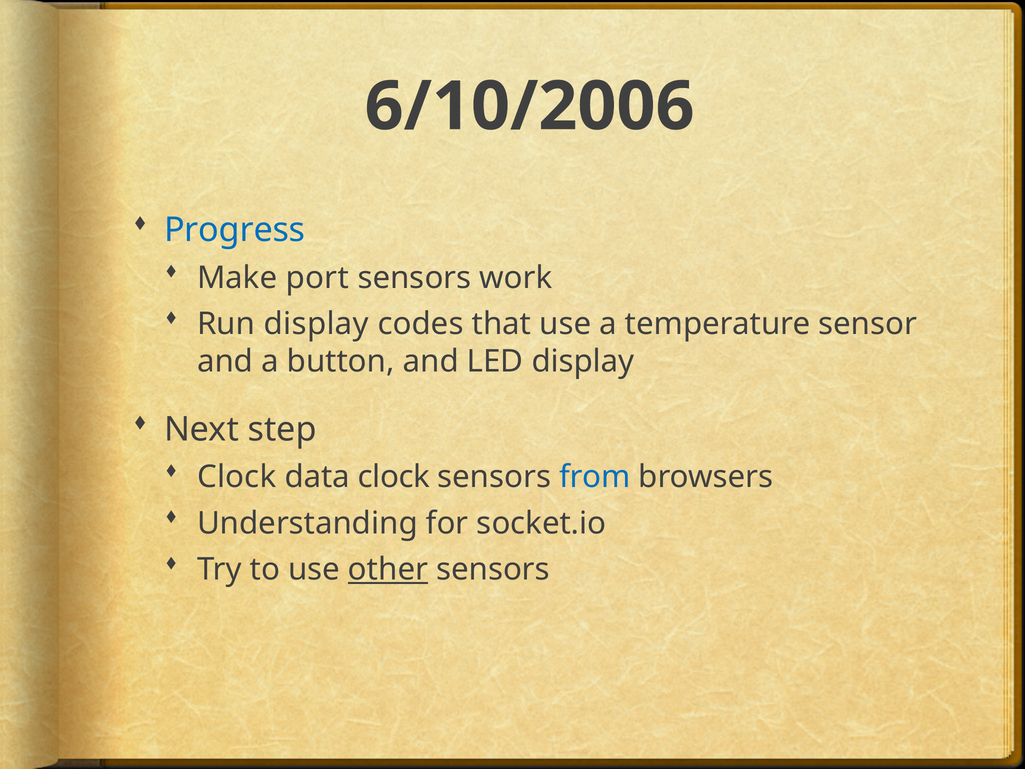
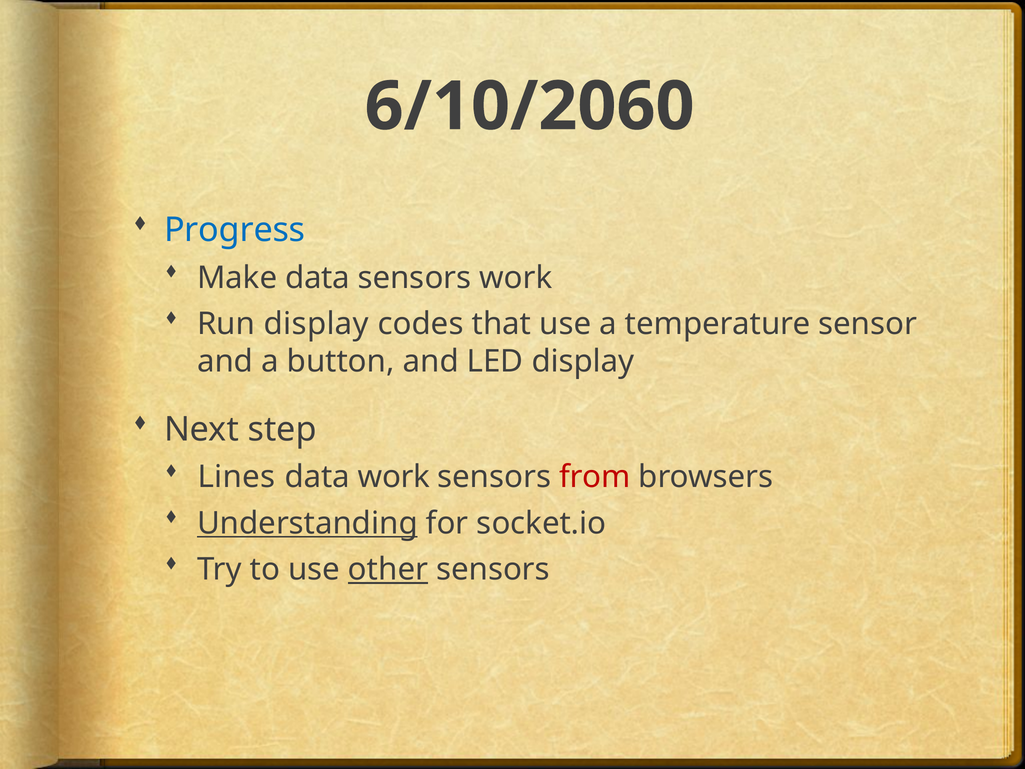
6/10/2006: 6/10/2006 -> 6/10/2060 (530, 107)
Make port: port -> data (318, 278)
Clock: Clock -> Lines (237, 477)
data clock: clock -> work (394, 477)
from colour: blue -> red (595, 477)
Understanding underline: none -> present (307, 523)
